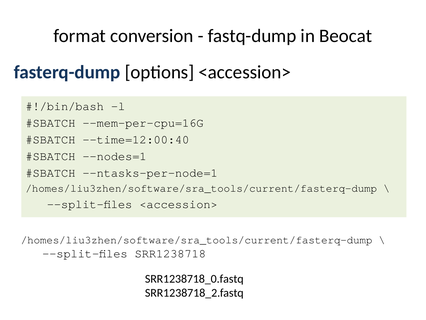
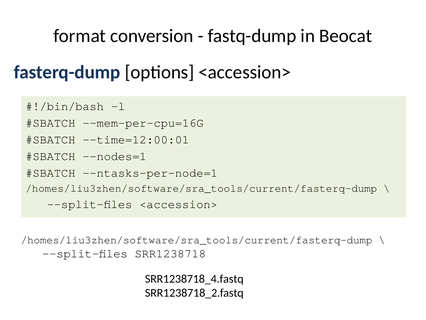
--time=12:00:40: --time=12:00:40 -> --time=12:00:01 (136, 139)
SRR1238718_0.fastq: SRR1238718_0.fastq -> SRR1238718_4.fastq (194, 278)
